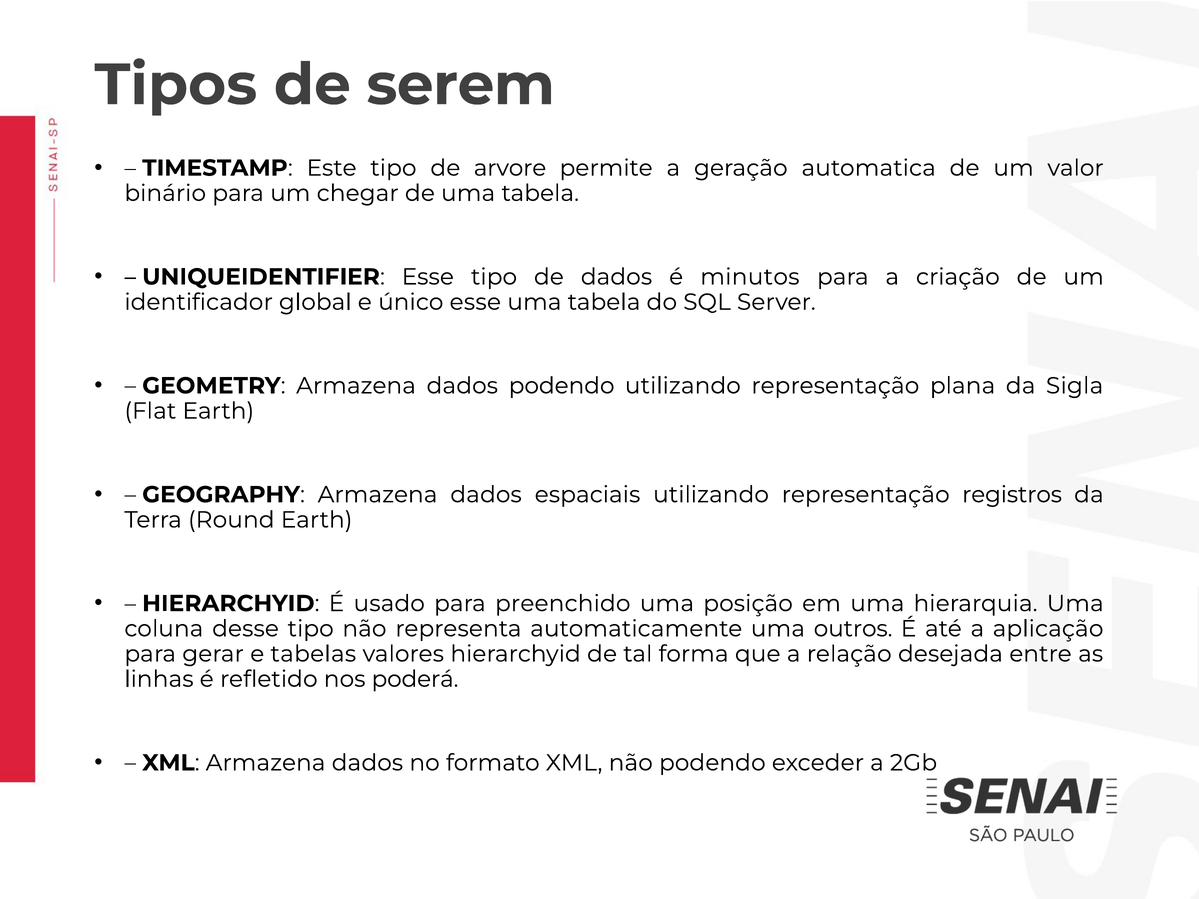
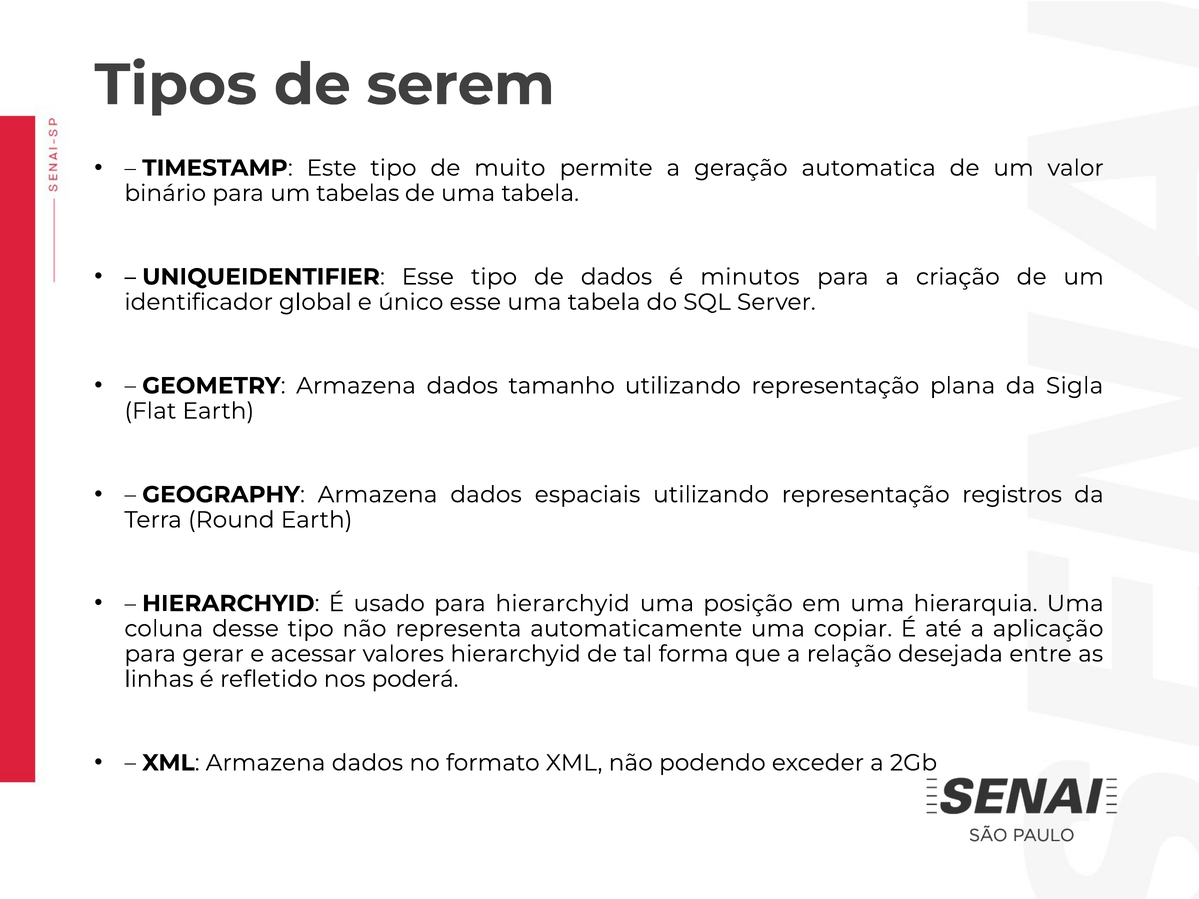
arvore: arvore -> muito (510, 168)
chegar: chegar -> tabelas (358, 193)
dados podendo: podendo -> tamanho (562, 386)
para preenchido: preenchido -> hierarchyid (563, 604)
outros: outros -> copiar (853, 629)
tabelas: tabelas -> acessar (313, 654)
